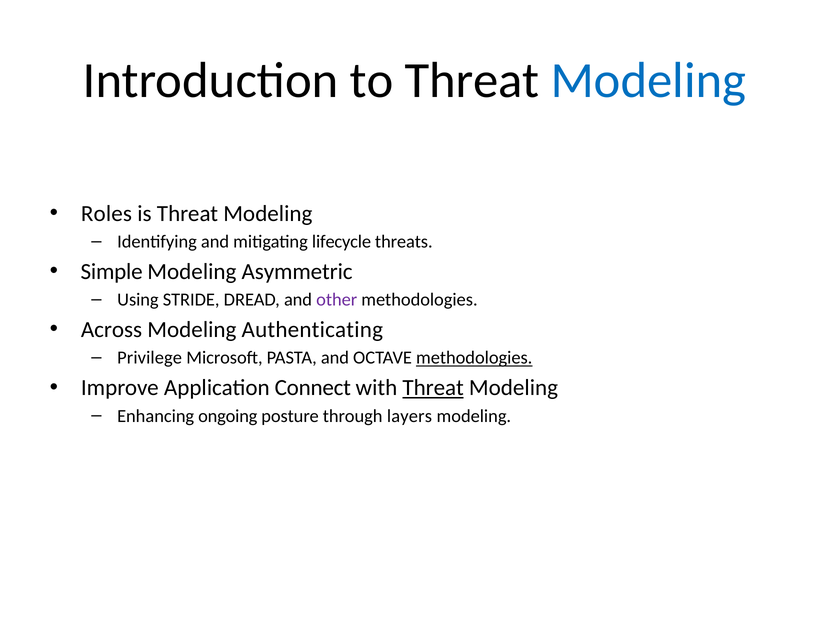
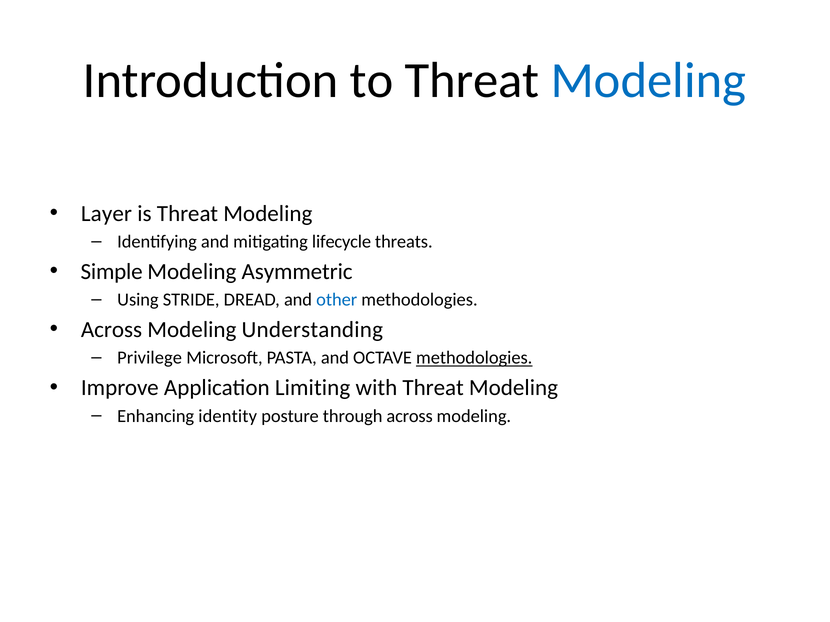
Roles: Roles -> Layer (106, 214)
other colour: purple -> blue (337, 300)
Authenticating: Authenticating -> Understanding (312, 330)
Connect: Connect -> Limiting (313, 388)
Threat underline: present -> none (433, 388)
ongoing: ongoing -> identity (228, 416)
through layers: layers -> across (410, 416)
